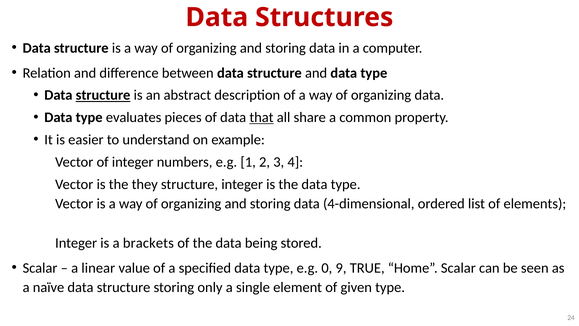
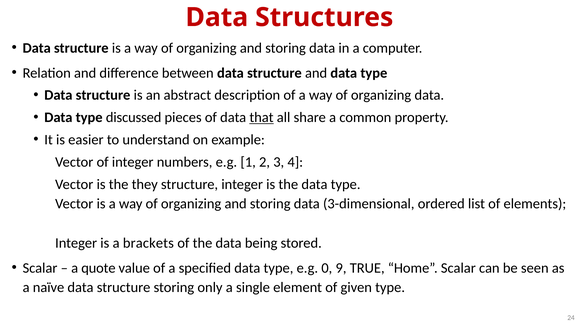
structure underline: present -> none (103, 95)
evaluates: evaluates -> discussed (134, 117)
4-dimensional: 4-dimensional -> 3-dimensional (369, 204)
linear: linear -> quote (98, 268)
